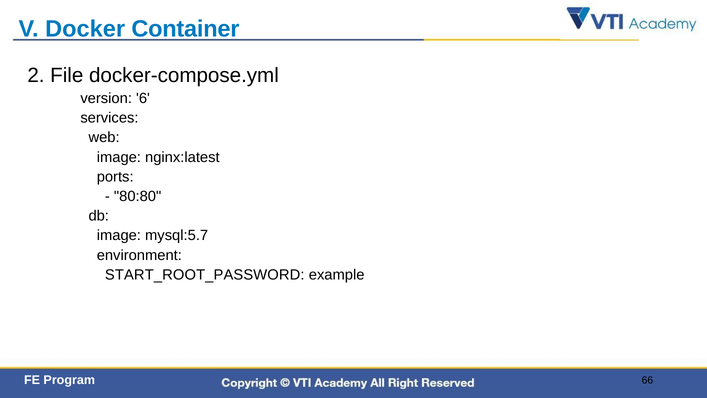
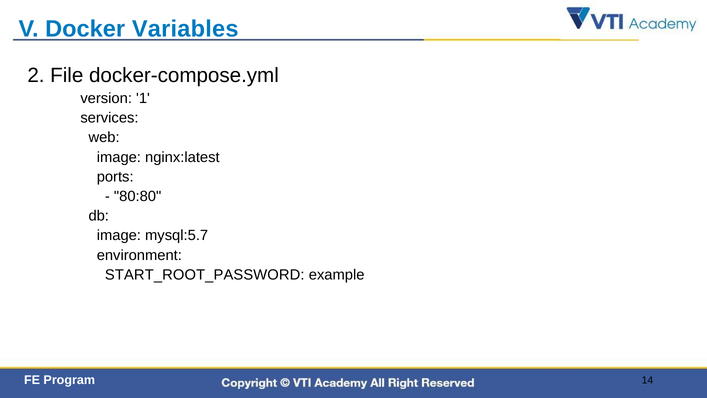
Container: Container -> Variables (185, 29)
6: 6 -> 1 (143, 98)
66: 66 -> 14 (647, 380)
